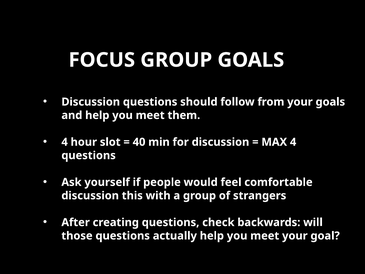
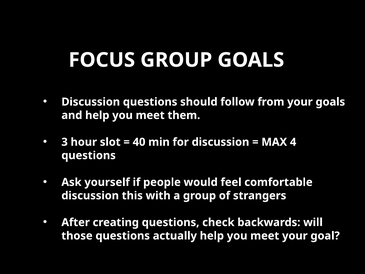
4: 4 -> 3 (65, 142)
